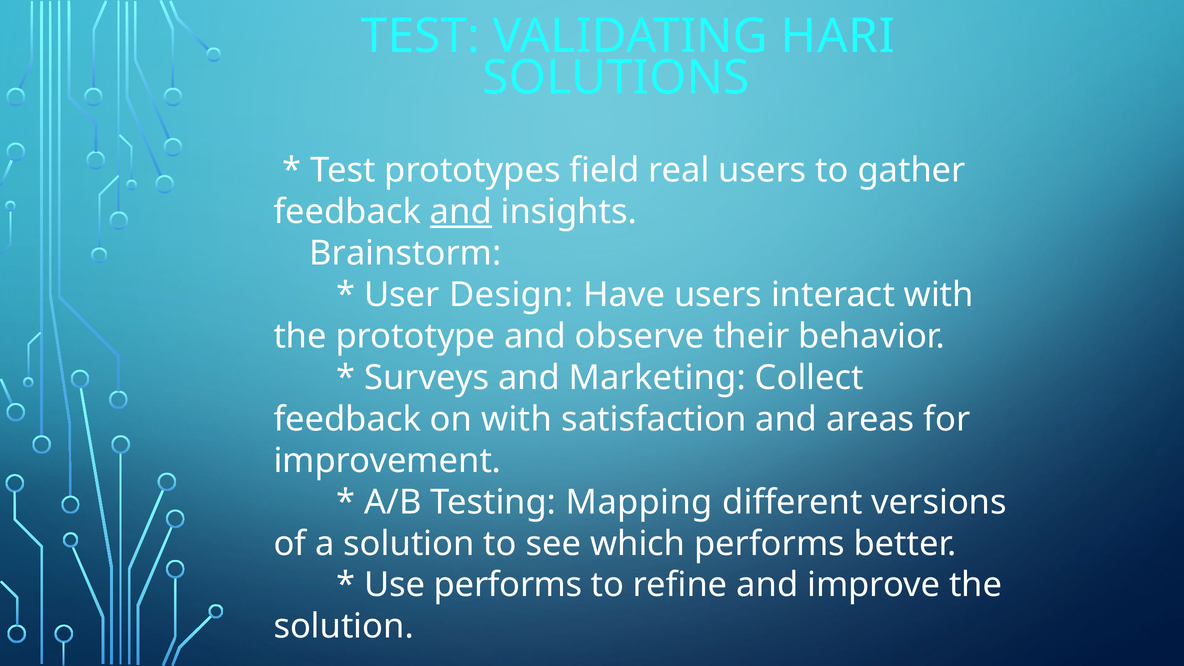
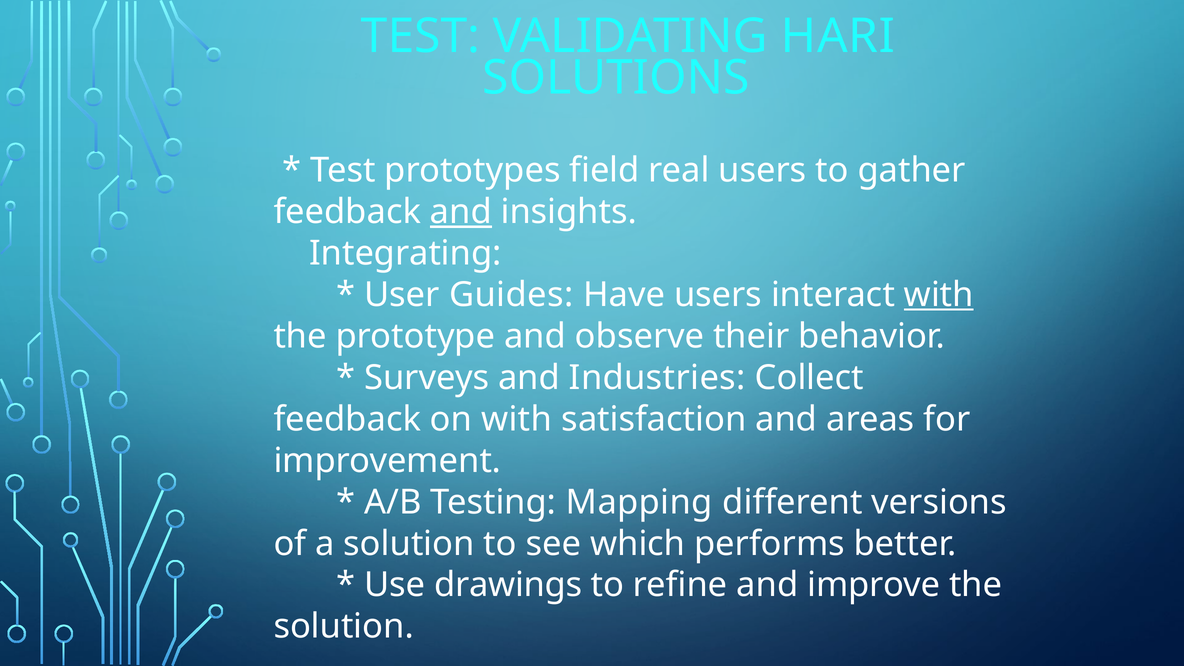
Brainstorm: Brainstorm -> Integrating (405, 253)
Design: Design -> Guides (511, 295)
with underline: none -> present (939, 295)
Marketing: Marketing -> Industries (657, 378)
Use performs: performs -> drawings (508, 585)
